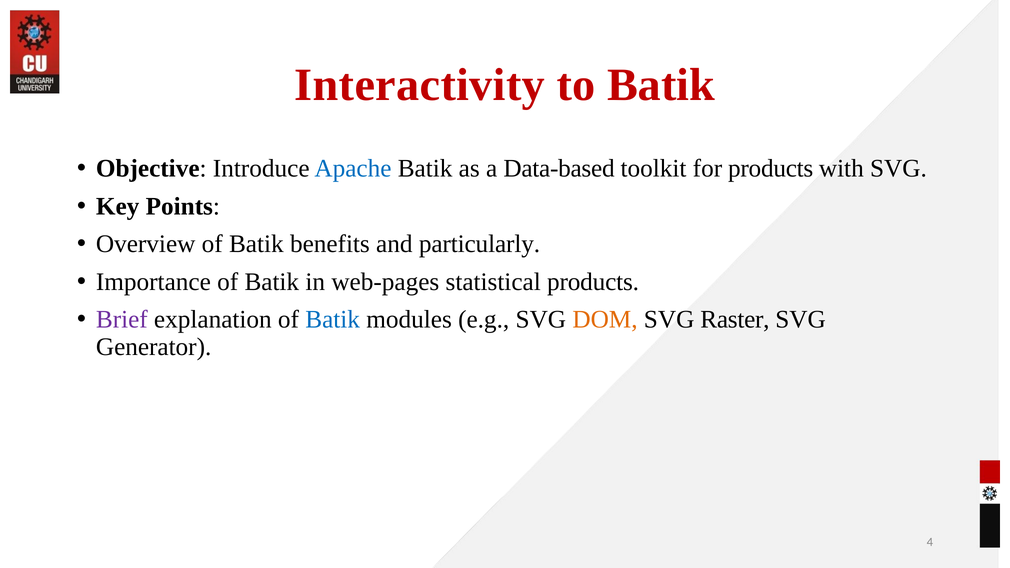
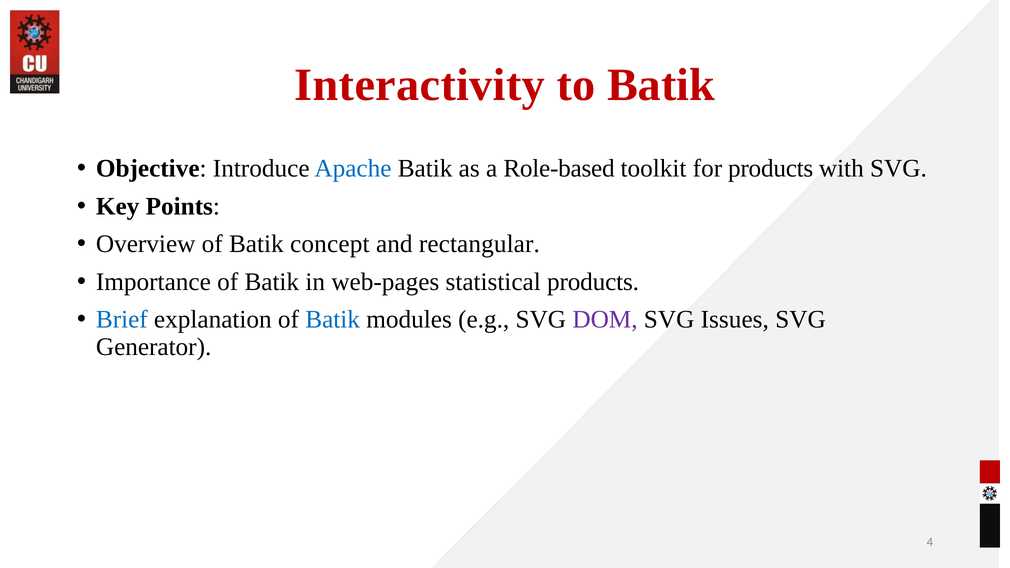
Data-based: Data-based -> Role-based (559, 169)
benefits: benefits -> concept (330, 244)
particularly: particularly -> rectangular (479, 244)
Brief colour: purple -> blue (122, 320)
DOM colour: orange -> purple (605, 320)
Raster: Raster -> Issues (735, 320)
